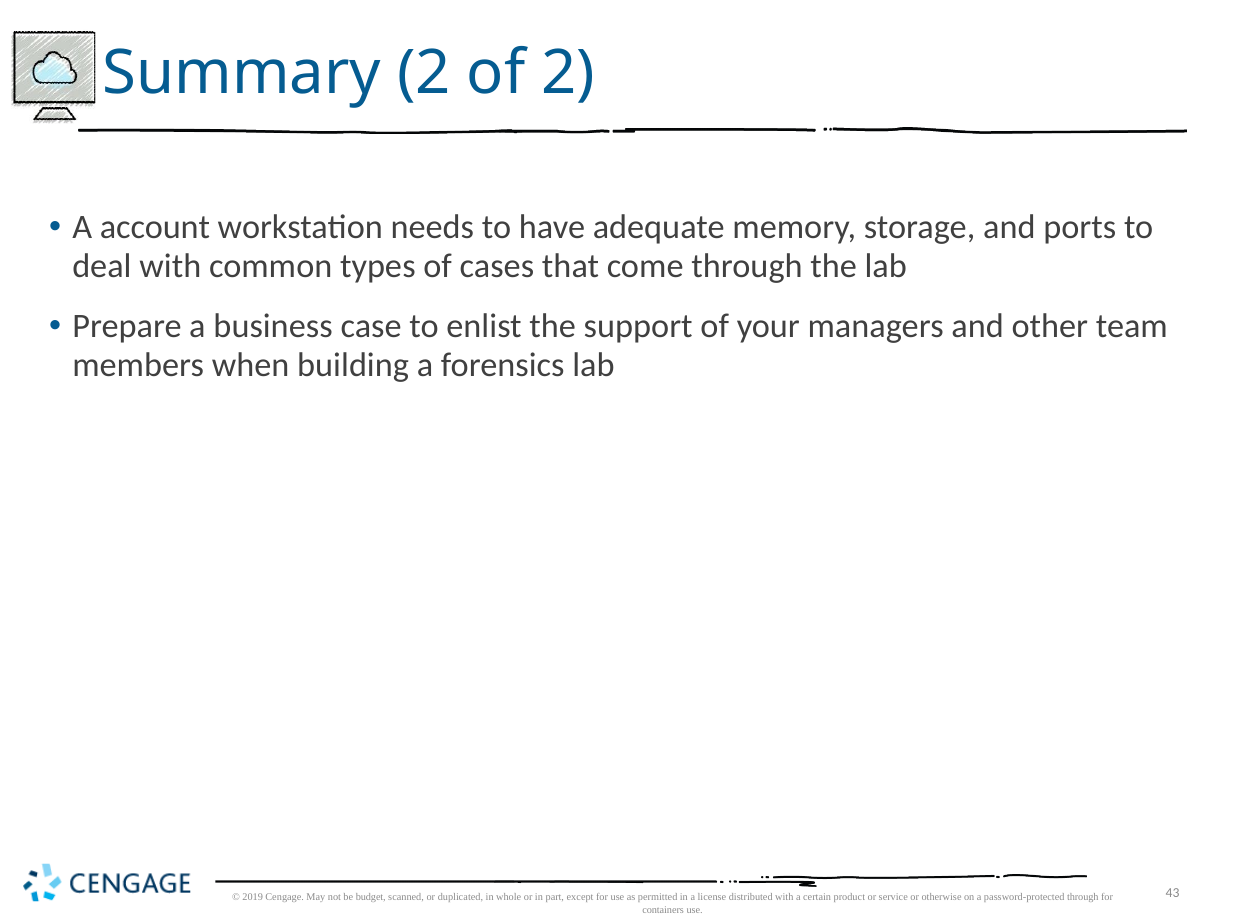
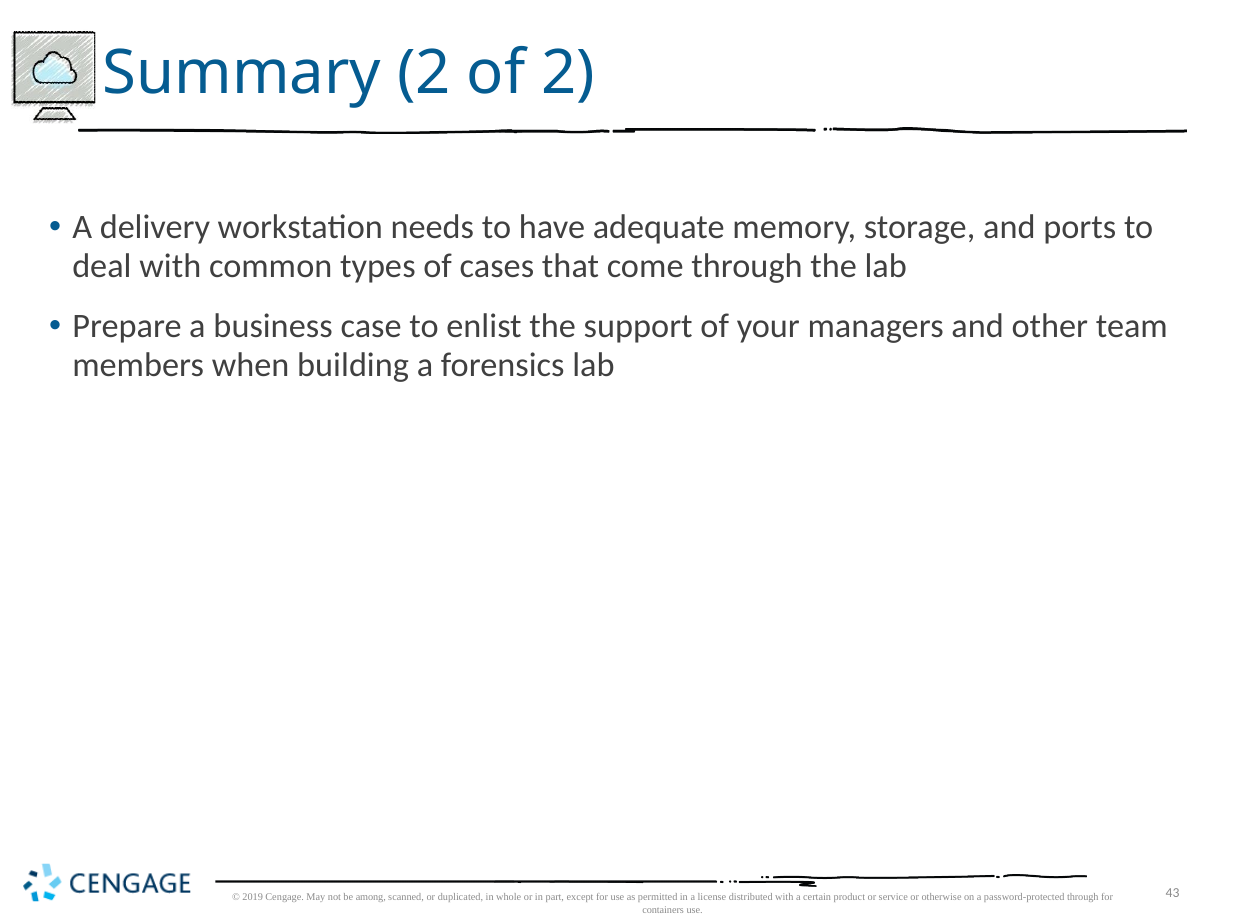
account: account -> delivery (155, 227)
budget: budget -> among (371, 898)
